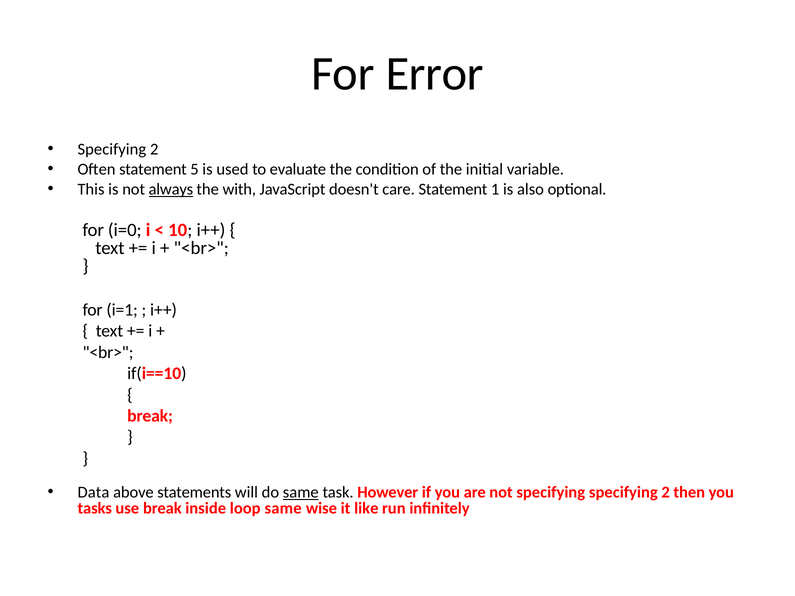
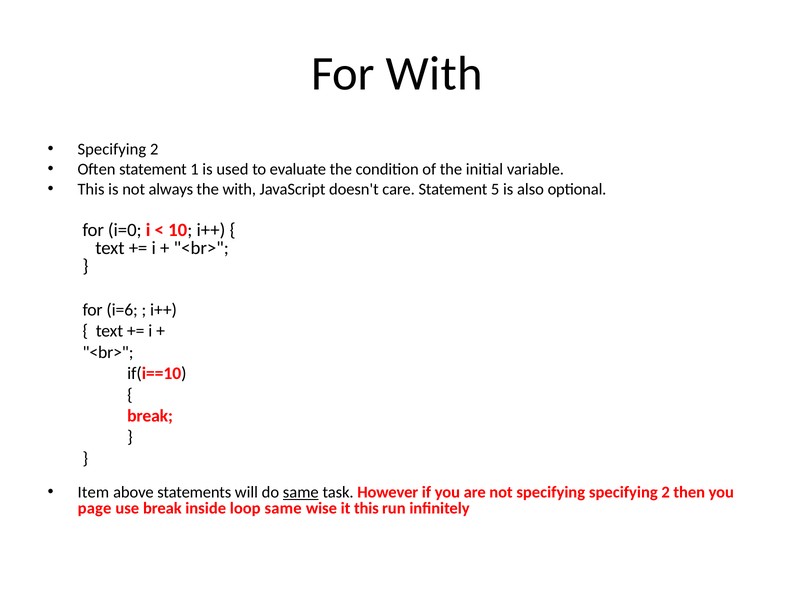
For Error: Error -> With (434, 74)
5: 5 -> 1 (194, 169)
always underline: present -> none (171, 189)
1: 1 -> 5 (495, 189)
i=1: i=1 -> i=6 (122, 310)
Data: Data -> Item (93, 493)
tasks: tasks -> page (95, 509)
it like: like -> this (366, 509)
